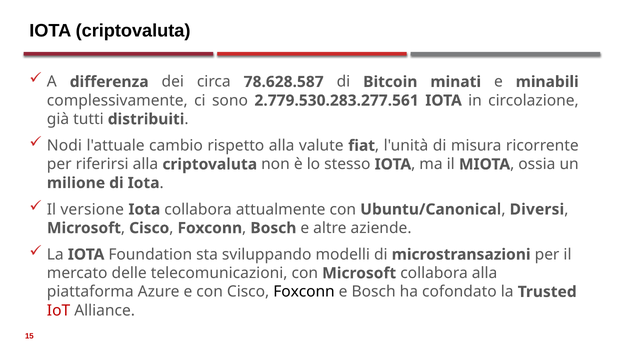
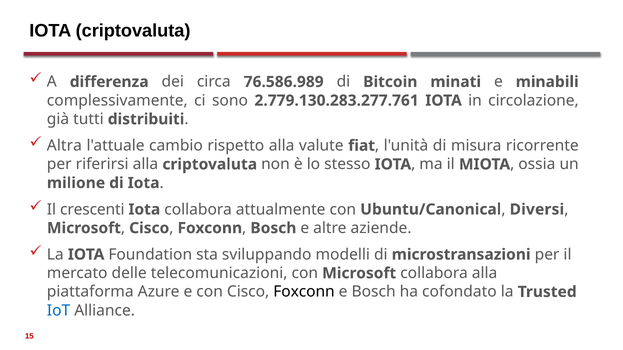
78.628.587: 78.628.587 -> 76.586.989 (284, 82)
2.779.530.283.277.561: 2.779.530.283.277.561 -> 2.779.130.283.277.761 (337, 101)
Nodi: Nodi -> Altra (64, 146)
versione: versione -> crescenti (92, 210)
IoT colour: red -> blue (59, 311)
